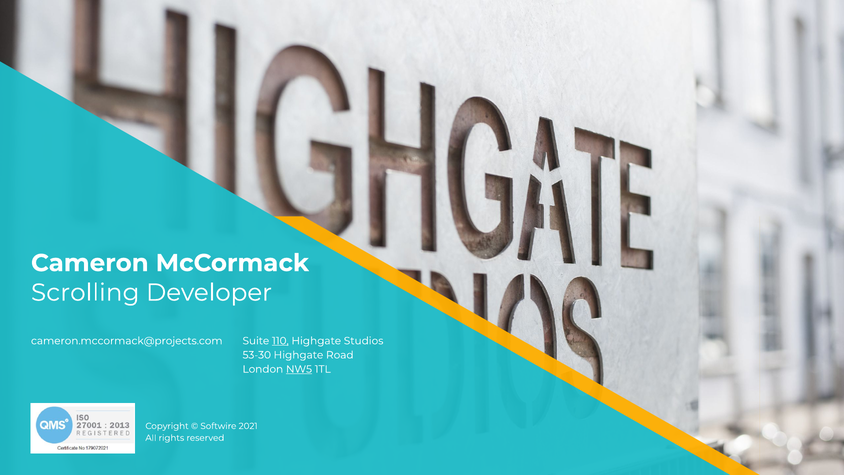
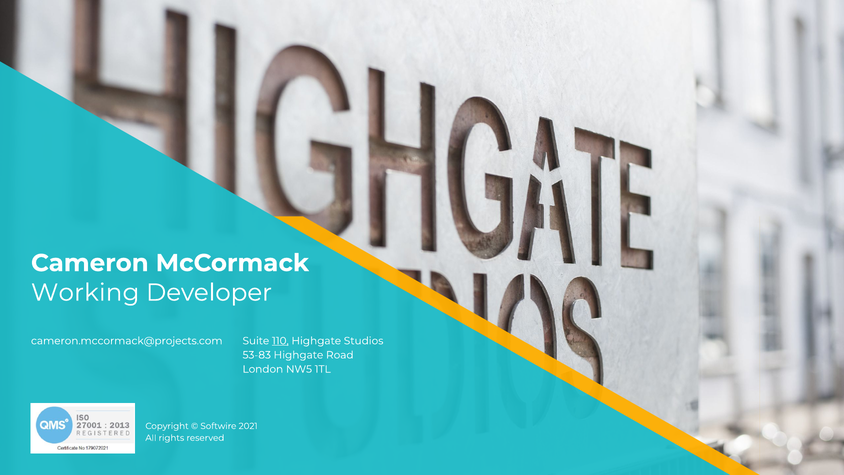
Scrolling: Scrolling -> Working (85, 292)
53-30: 53-30 -> 53-83 (257, 355)
NW5 underline: present -> none (299, 369)
